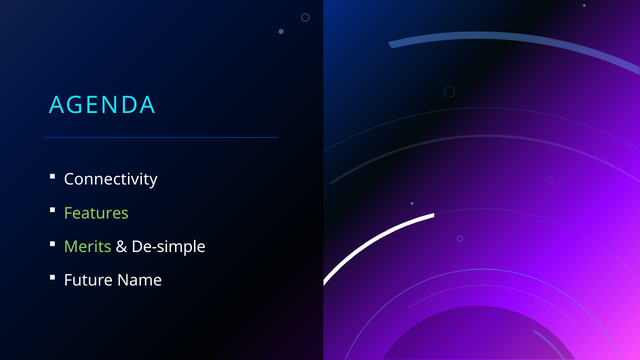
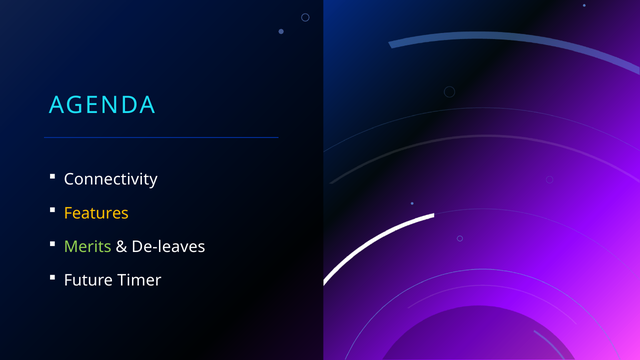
Features colour: light green -> yellow (96, 213)
De-simple: De-simple -> De-leaves (168, 247)
Name: Name -> Timer (139, 281)
